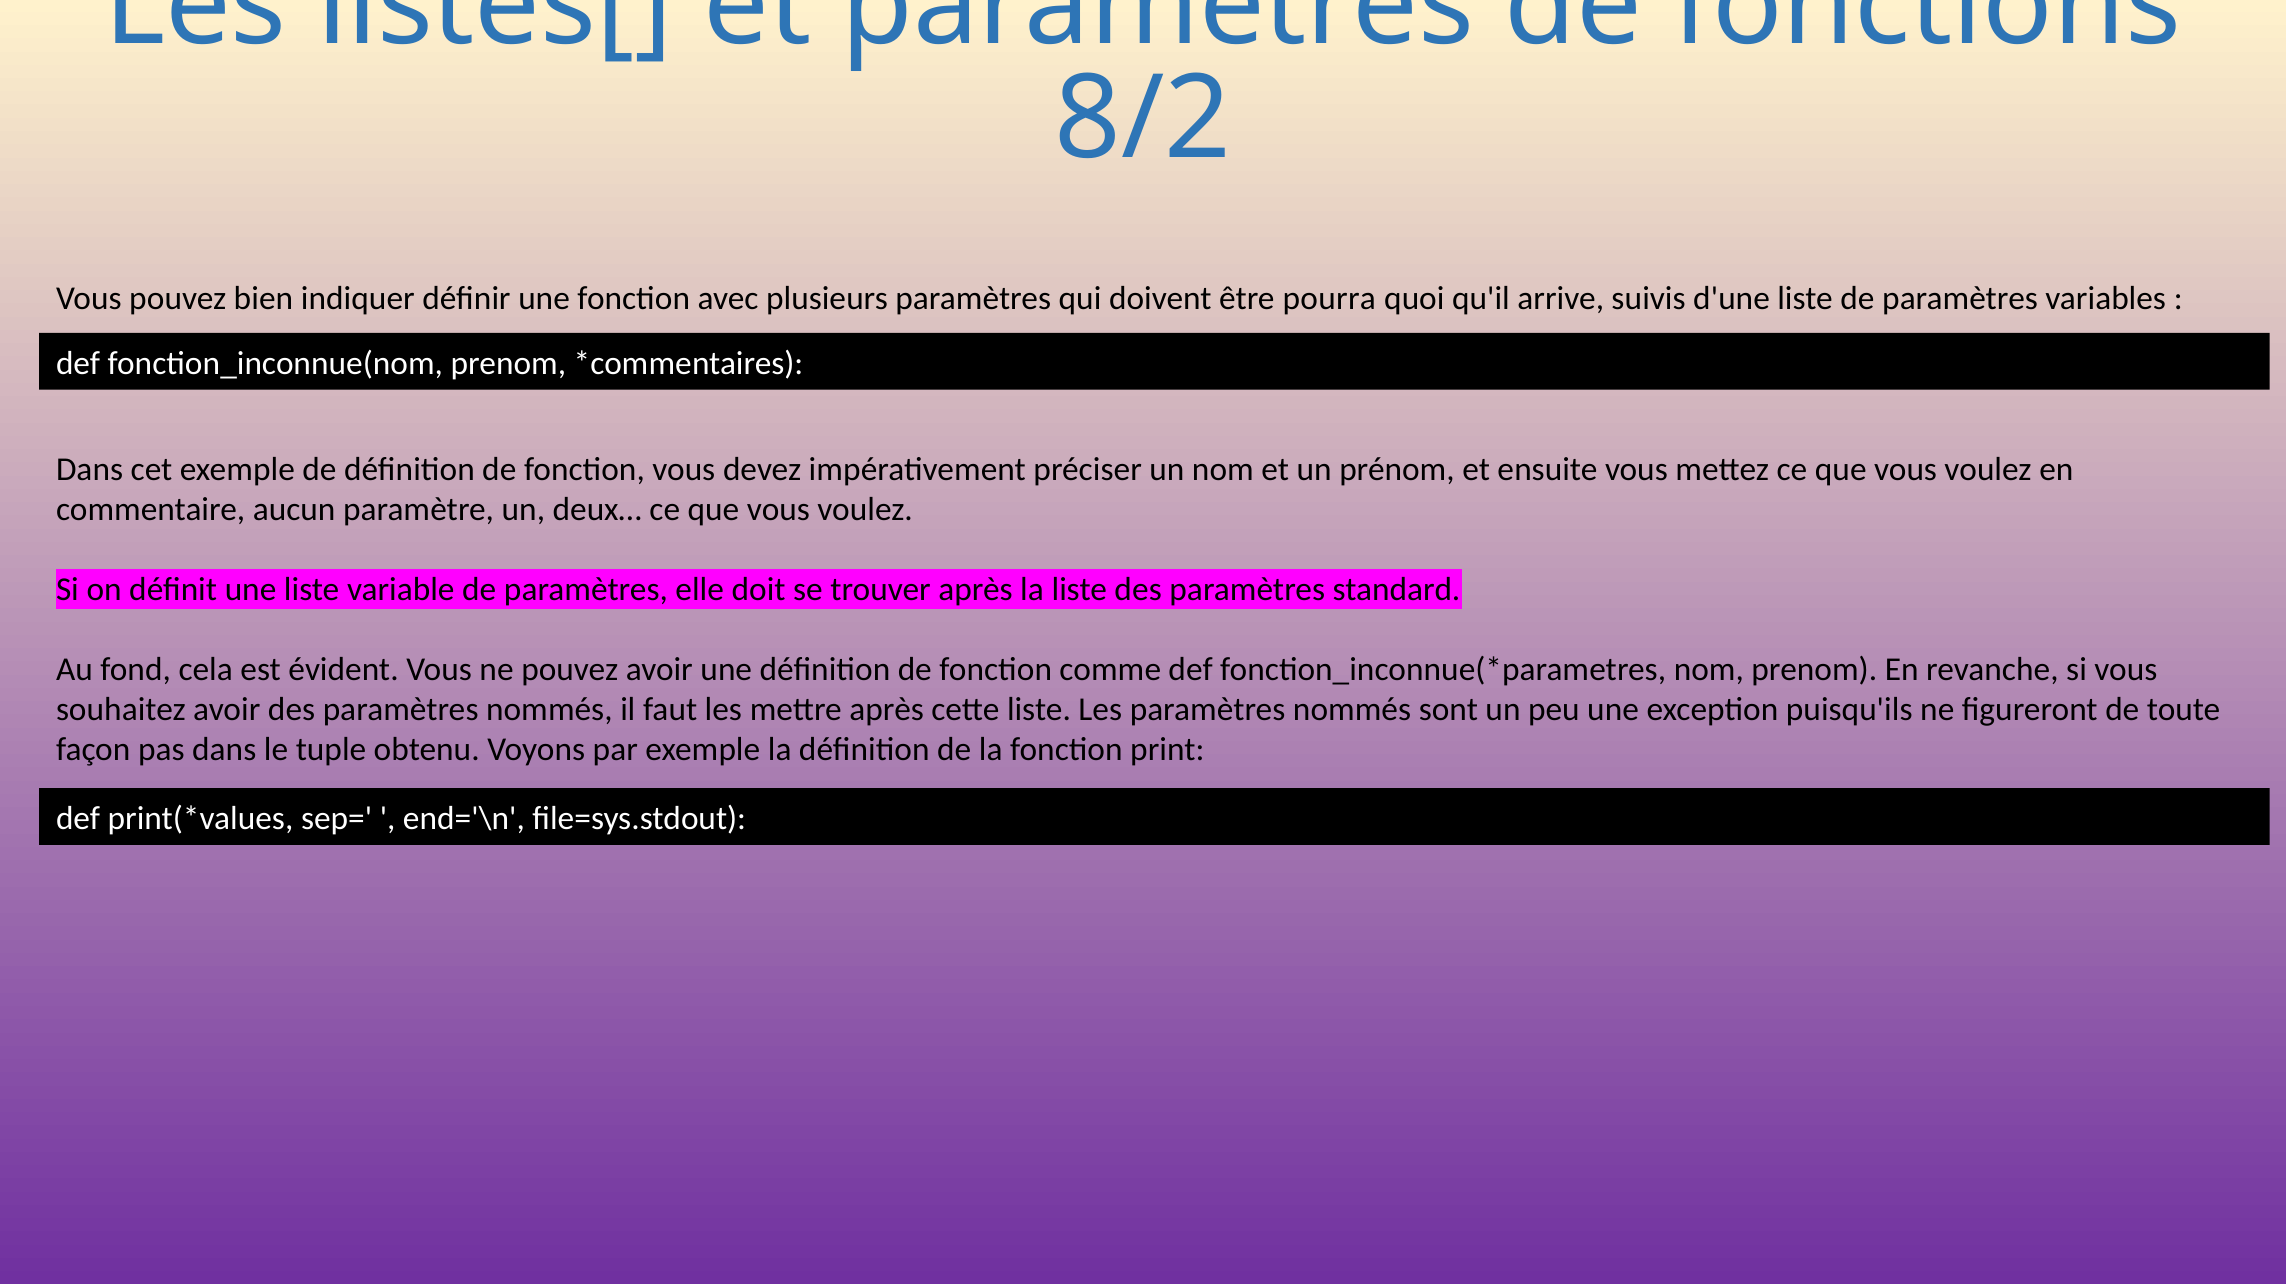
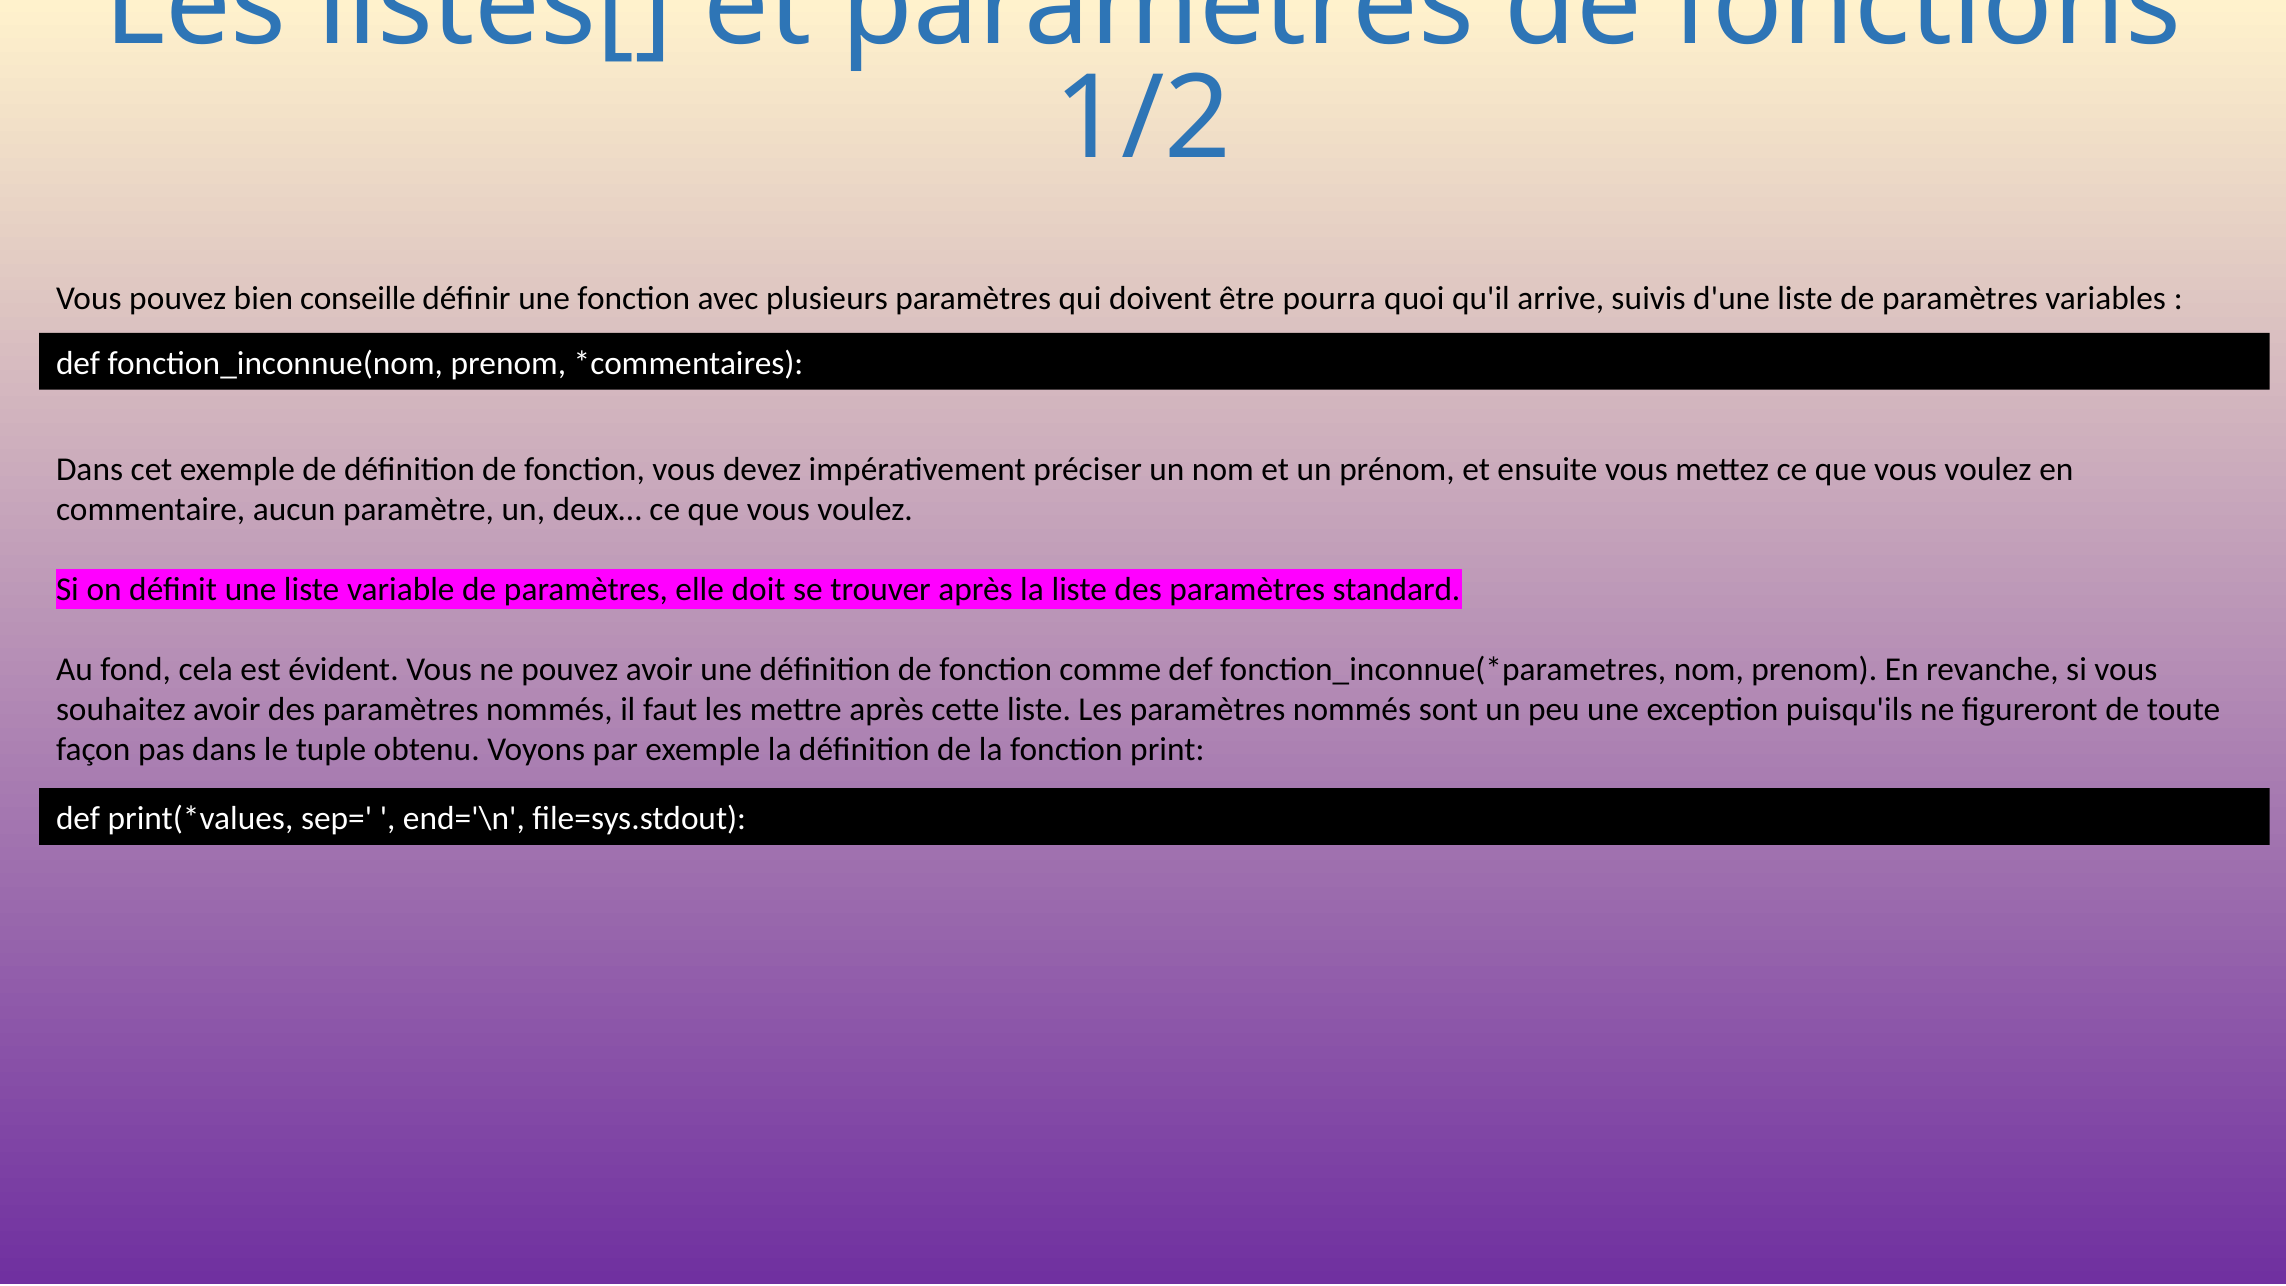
8/2: 8/2 -> 1/2 (1143, 119)
indiquer: indiquer -> conseille (358, 299)
